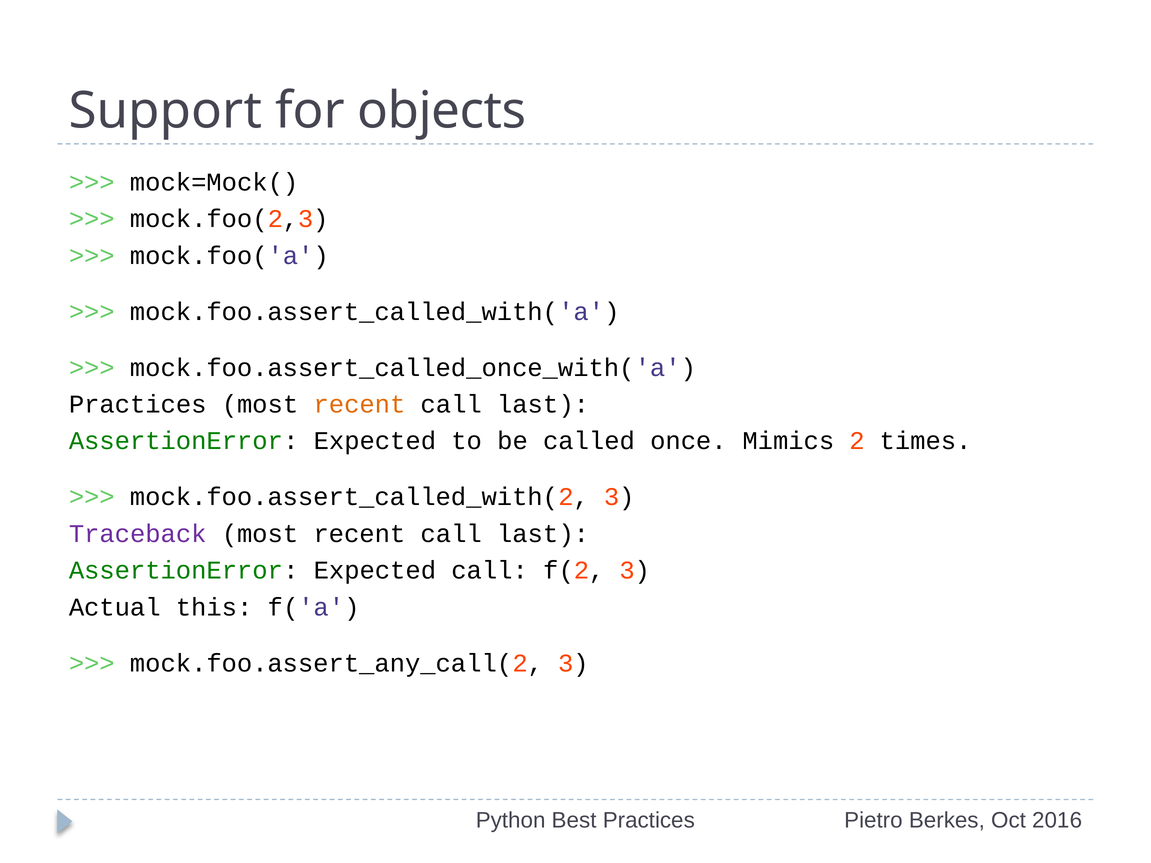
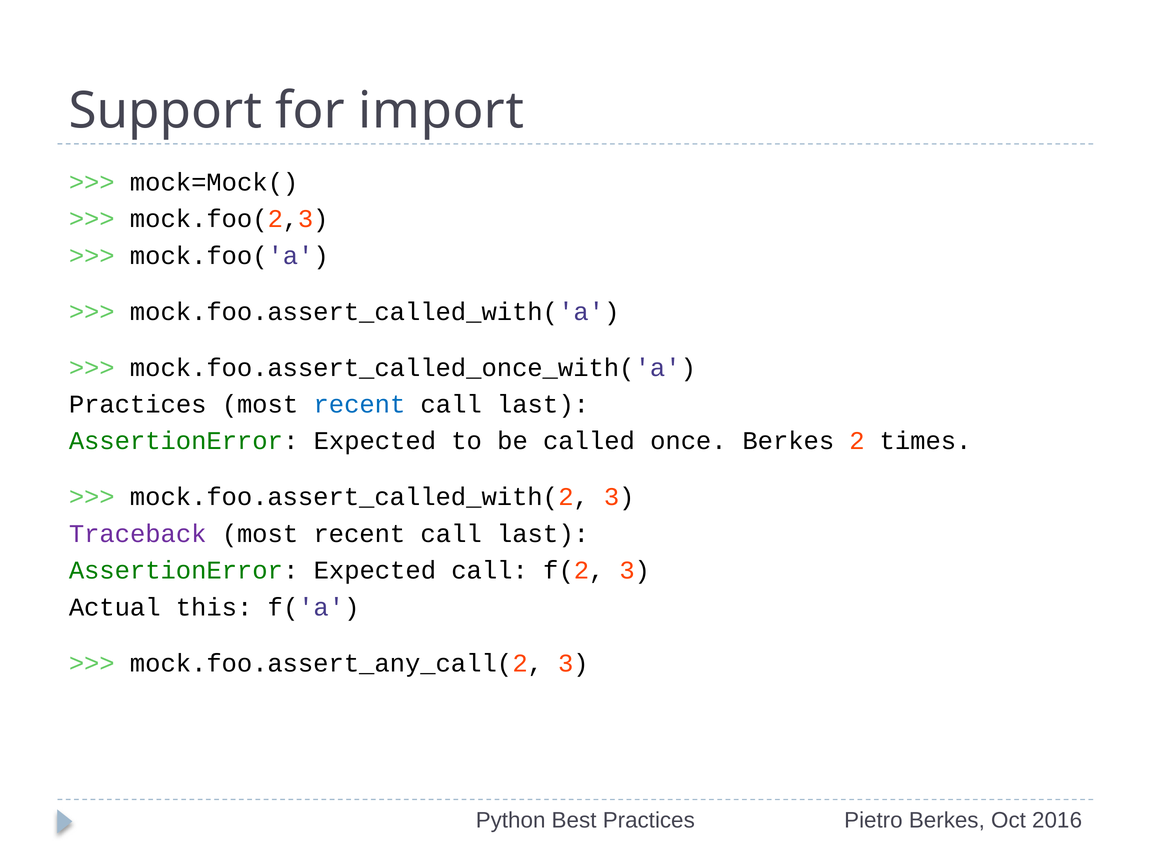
objects: objects -> import (441, 111)
recent colour: orange -> blue (359, 404)
once Mimics: Mimics -> Berkes (788, 441)
